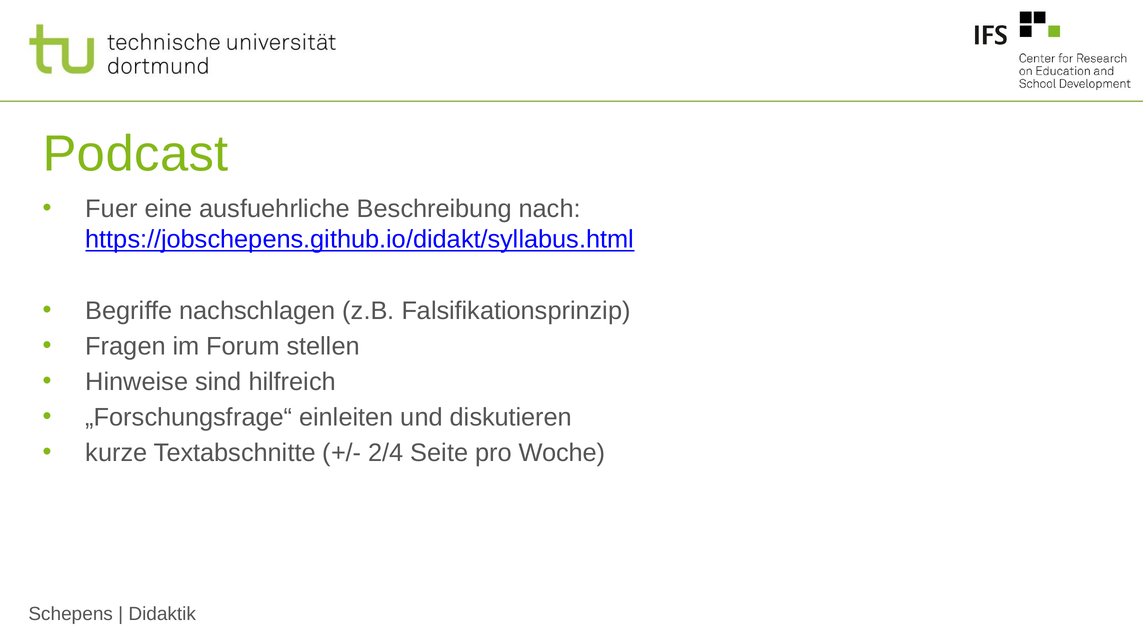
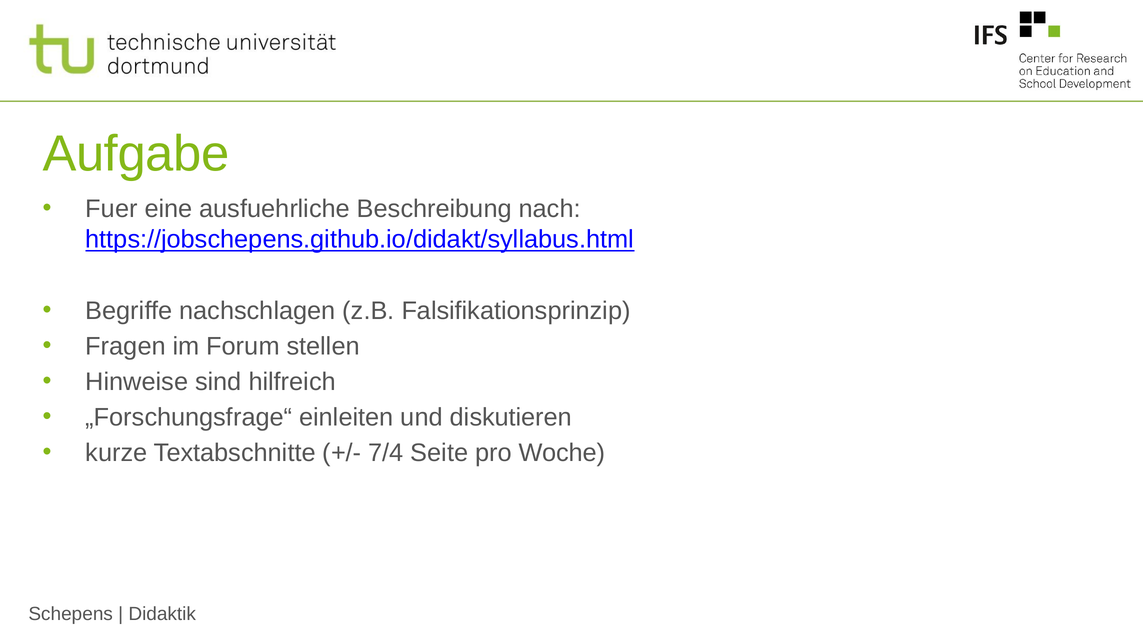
Podcast: Podcast -> Aufgabe (136, 154)
2/4: 2/4 -> 7/4 (386, 453)
